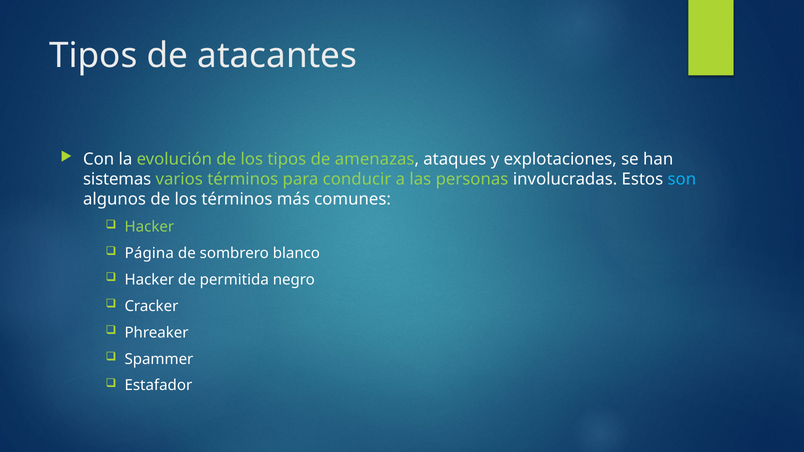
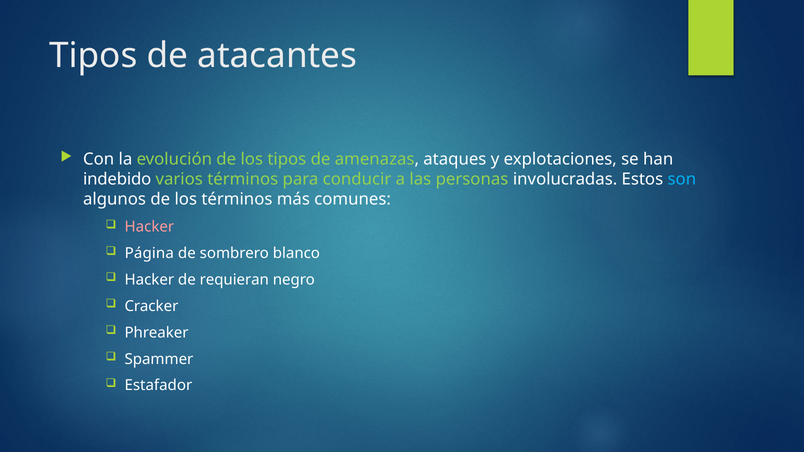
sistemas: sistemas -> indebido (117, 179)
Hacker colour: light green -> pink (149, 227)
permitida: permitida -> requieran (234, 280)
